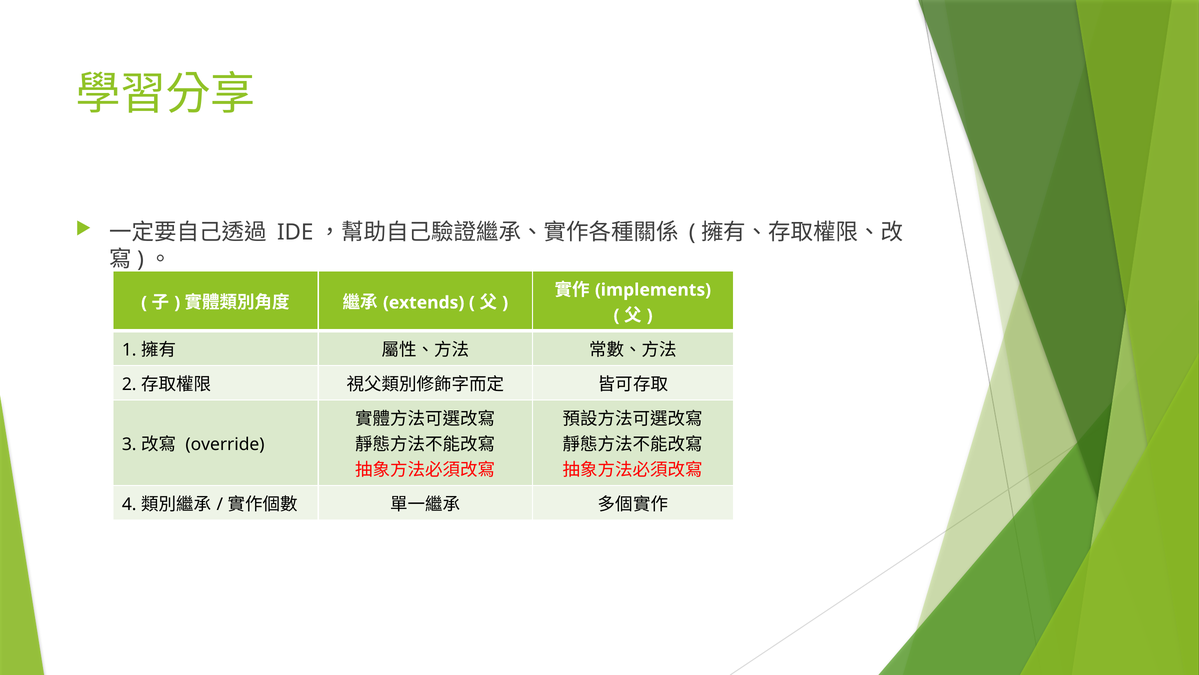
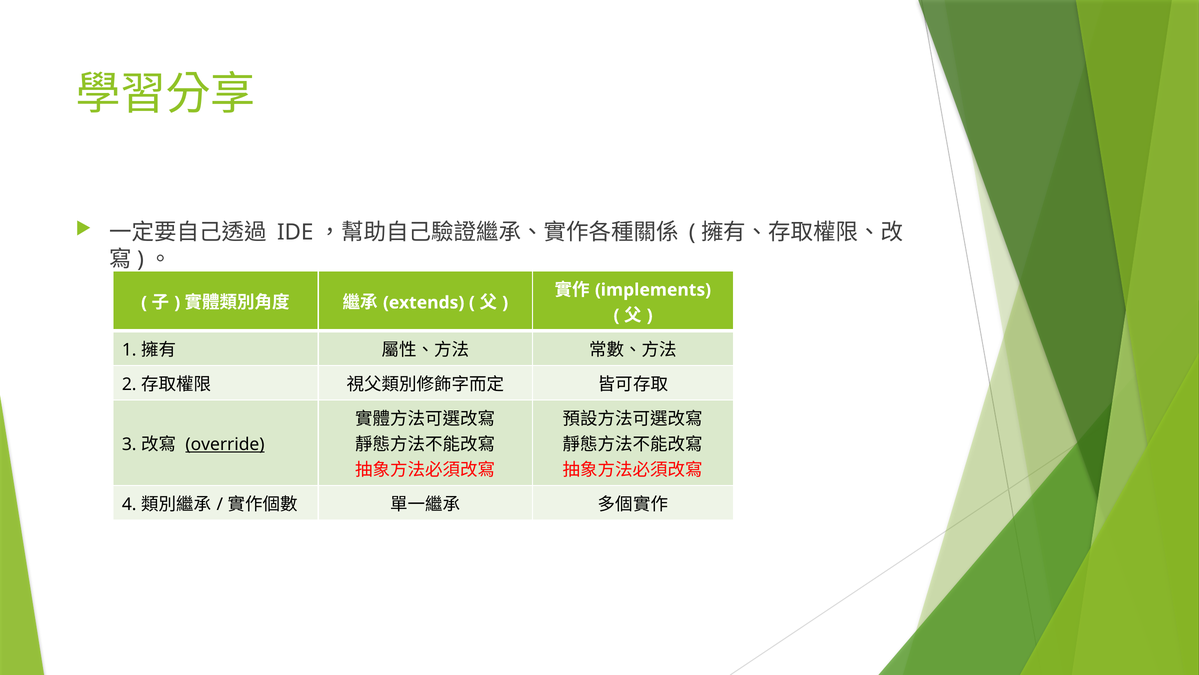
override underline: none -> present (225, 444)
